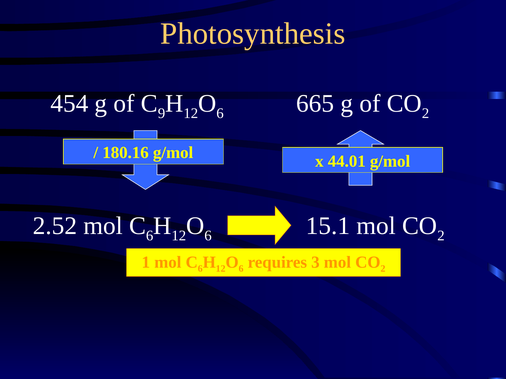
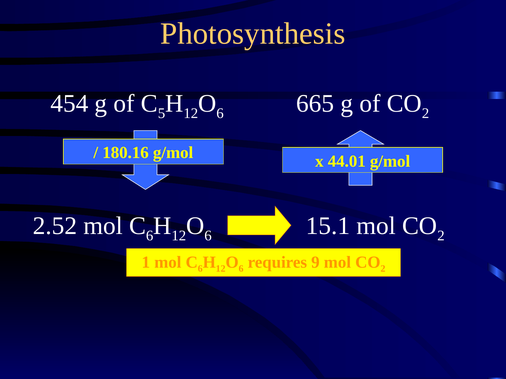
9: 9 -> 5 (162, 114)
3: 3 -> 9 (315, 263)
